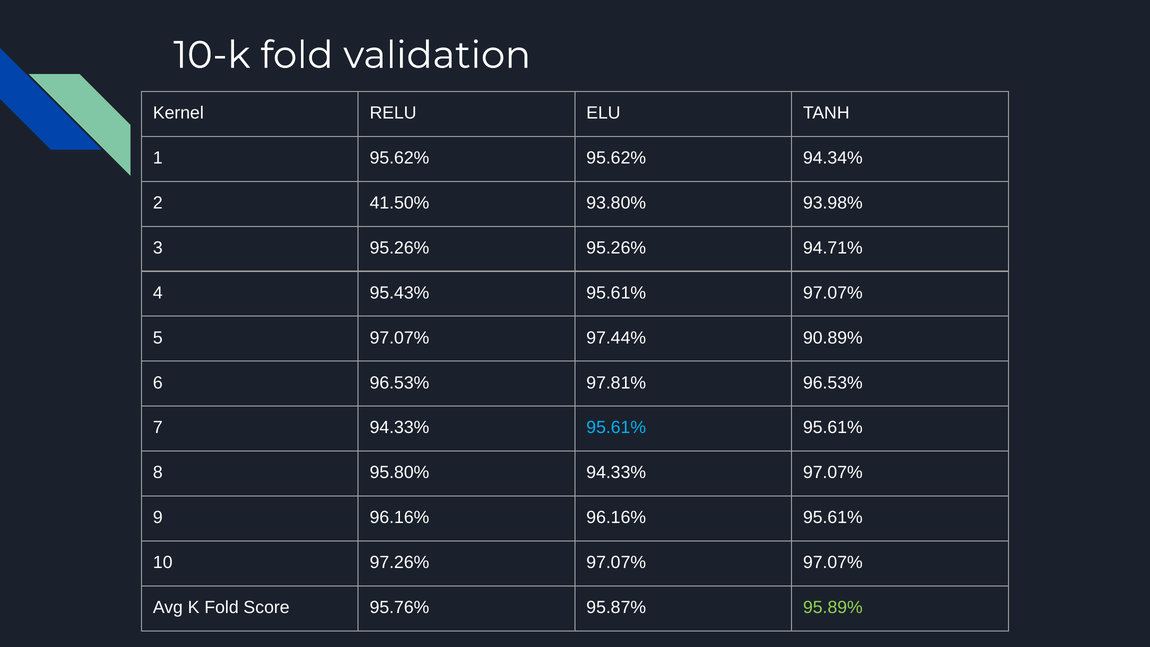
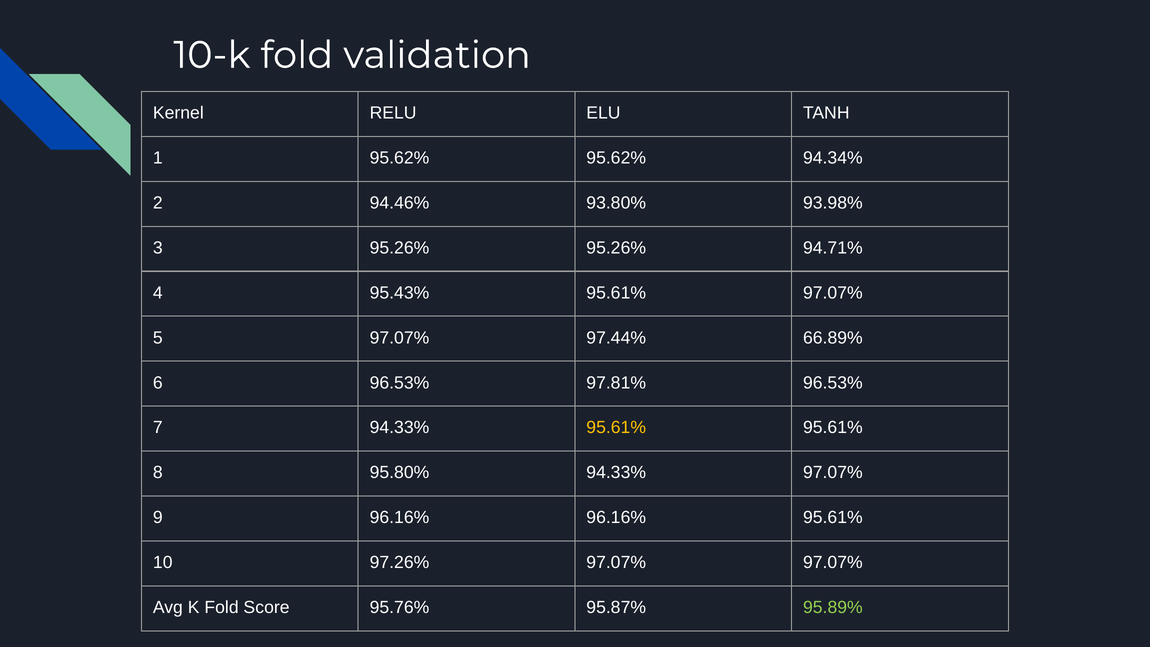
41.50%: 41.50% -> 94.46% (399, 203)
90.89%: 90.89% -> 66.89% (833, 338)
95.61% colour: light blue -> yellow (616, 428)
